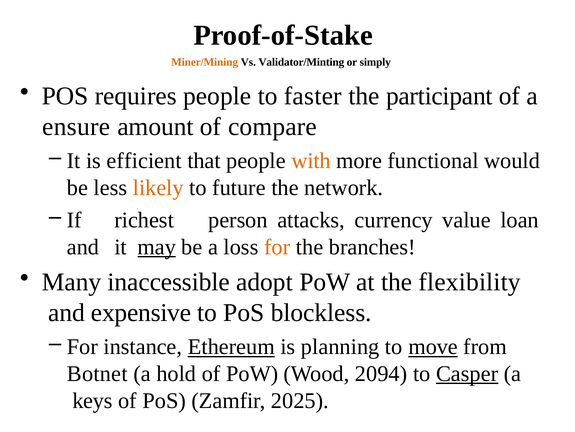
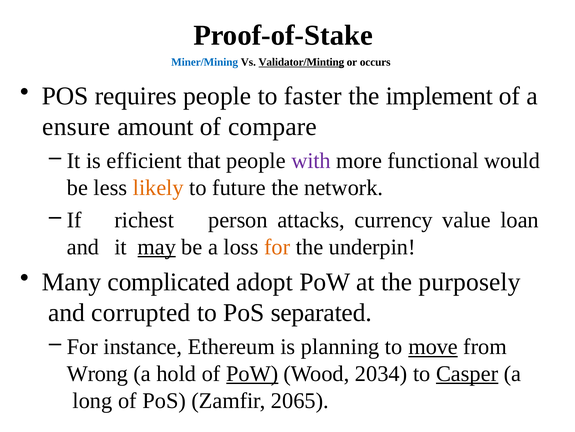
Miner/Mining colour: orange -> blue (205, 62)
Validator/Minting underline: none -> present (301, 62)
simply: simply -> occurs (375, 62)
participant: participant -> implement (439, 96)
with colour: orange -> purple (311, 161)
branches: branches -> underpin (372, 247)
inaccessible: inaccessible -> complicated (169, 282)
flexibility: flexibility -> purposely (470, 282)
expensive: expensive -> corrupted (141, 312)
blockless: blockless -> separated (321, 312)
Ethereum underline: present -> none (231, 346)
Botnet: Botnet -> Wrong (97, 373)
PoW underline: none -> present (252, 373)
2094: 2094 -> 2034 (381, 373)
keys: keys -> long (92, 400)
2025: 2025 -> 2065 (300, 400)
